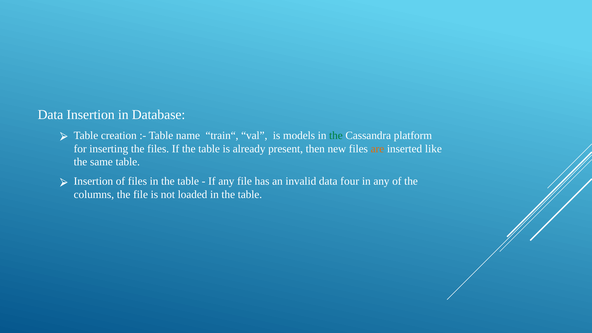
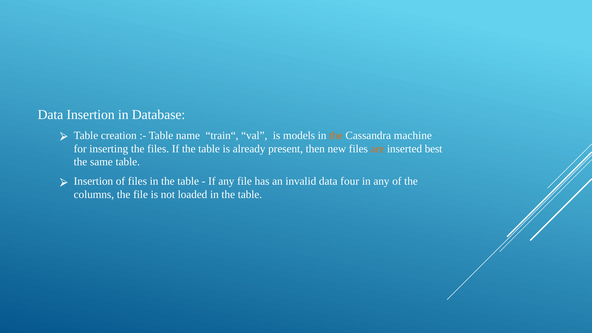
the colour: green -> orange (336, 135)
platform: platform -> machine (413, 135)
like: like -> best (434, 149)
